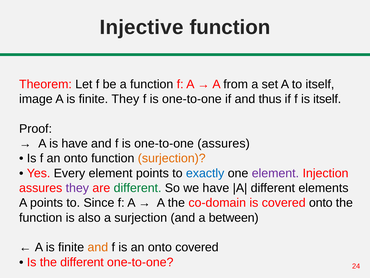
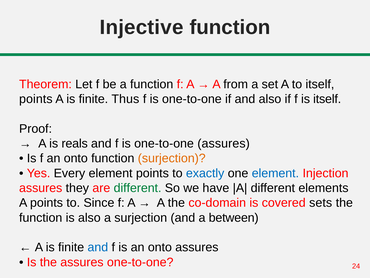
image: image -> points (36, 99)
finite They: They -> Thus (125, 99)
and thus: thus -> also (270, 99)
is have: have -> reals (75, 143)
element colour: purple -> blue (275, 173)
they colour: purple -> black (77, 188)
covered onto: onto -> sets (321, 203)
and colour: orange -> blue (98, 247)
onto covered: covered -> assures (197, 247)
the different: different -> assures (82, 262)
